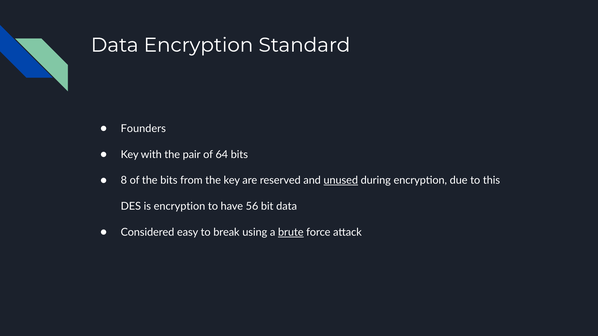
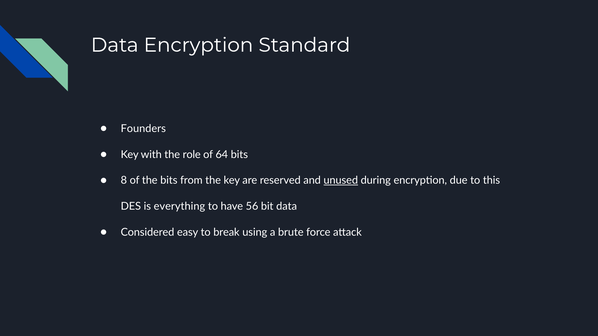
pair: pair -> role (192, 155)
is encryption: encryption -> everything (179, 207)
brute underline: present -> none (291, 232)
